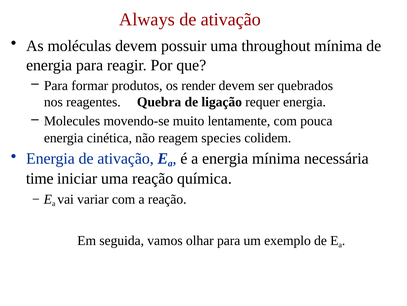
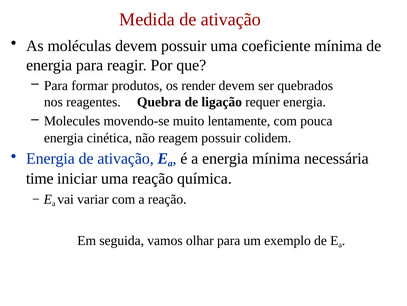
Always: Always -> Medida (147, 19)
throughout: throughout -> coeficiente (276, 46)
reagem species: species -> possuir (221, 138)
